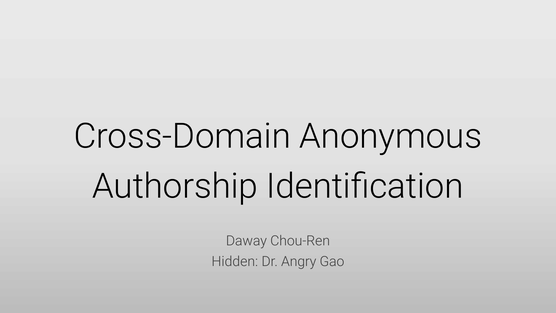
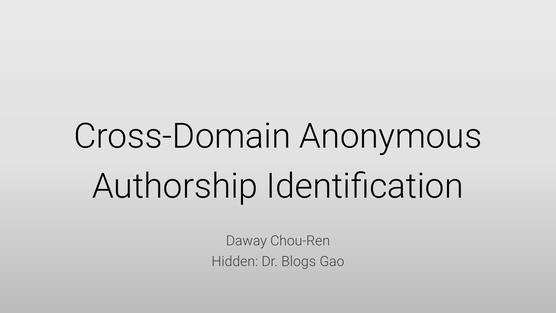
Angry: Angry -> Blogs (299, 261)
